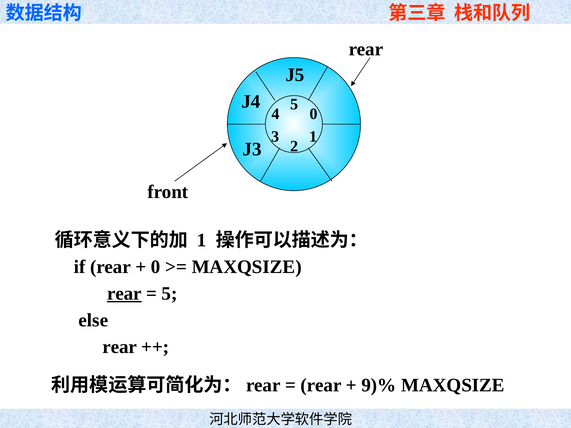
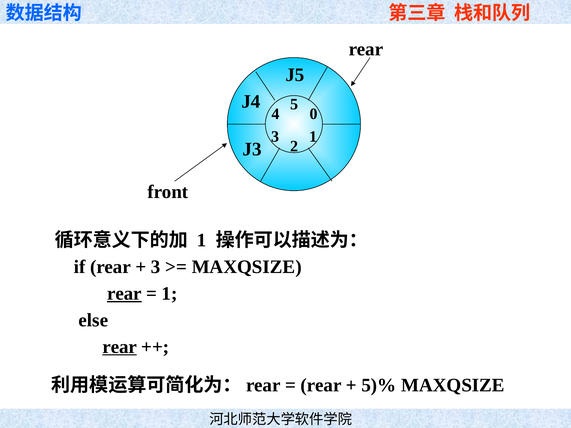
0: 0 -> 3 (156, 267)
5: 5 -> 1 (170, 294)
rear underline: none -> present (120, 347)
9)%: 9)% -> 5)% (379, 386)
